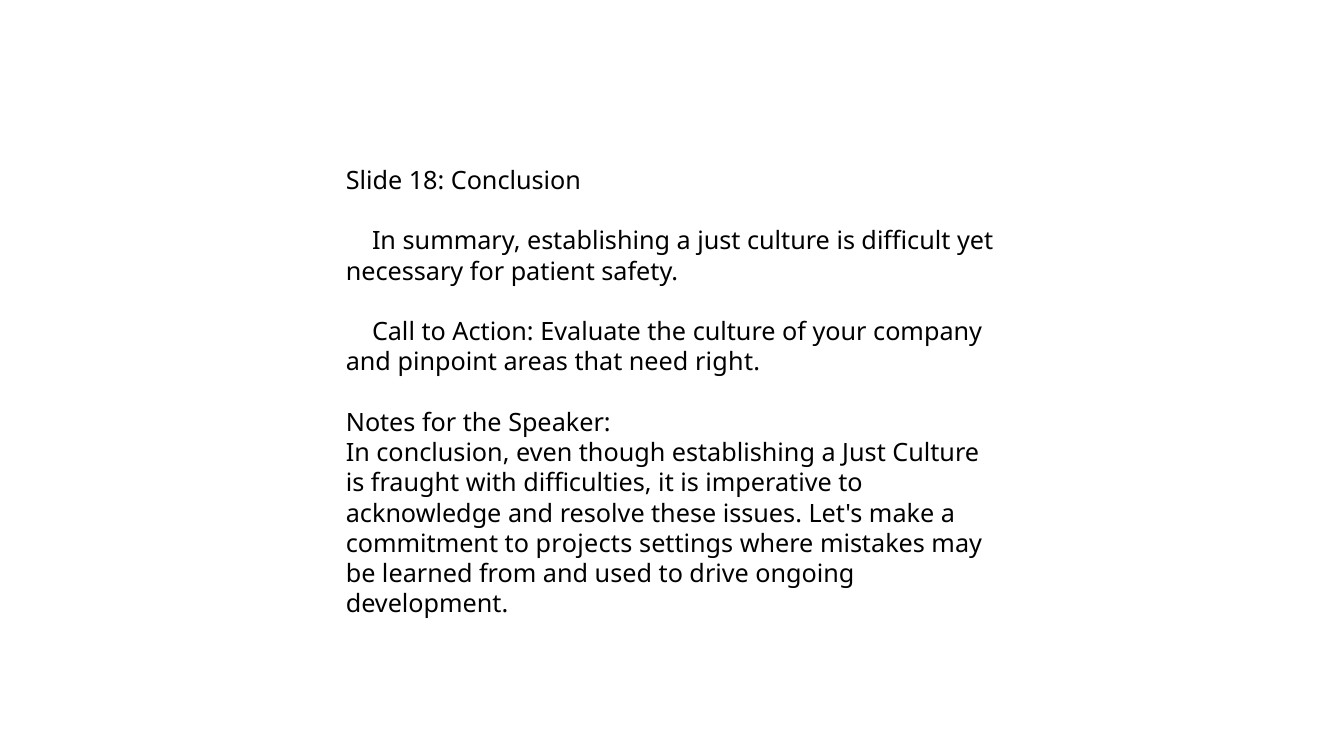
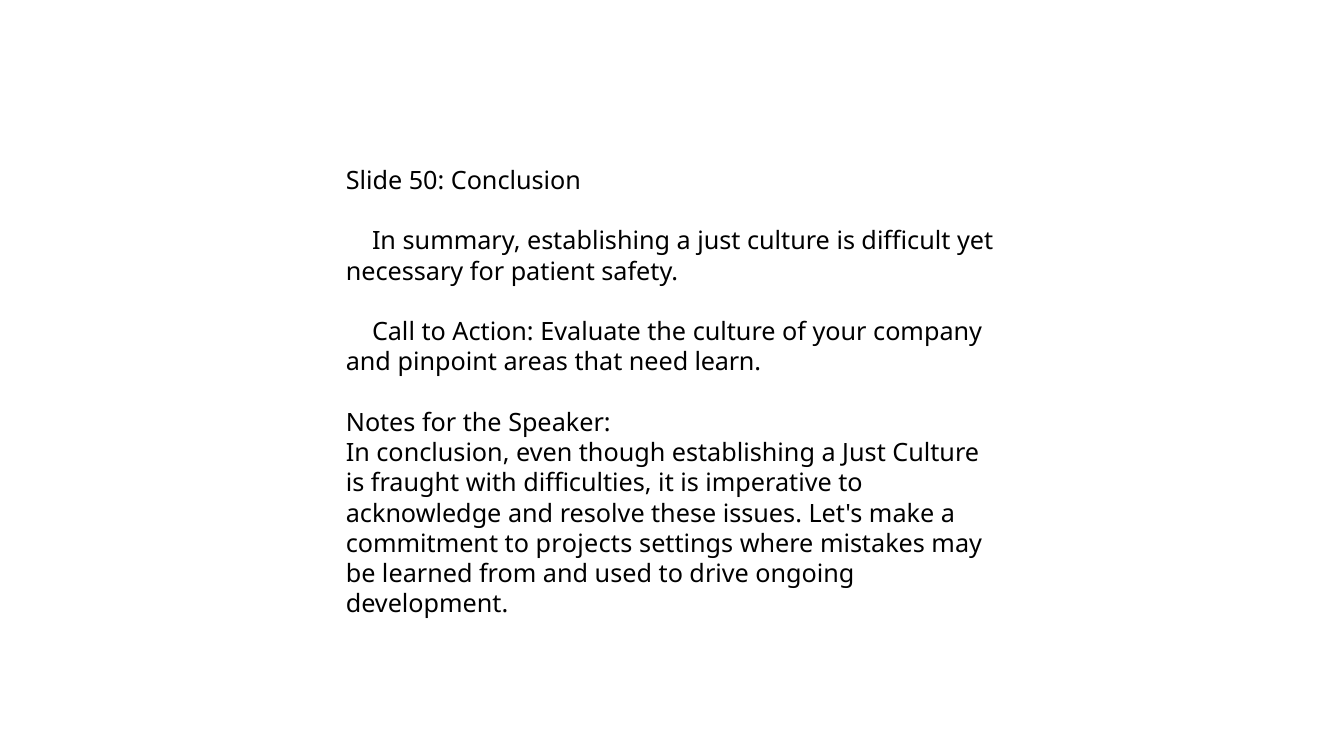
18: 18 -> 50 (427, 181)
right: right -> learn (728, 363)
